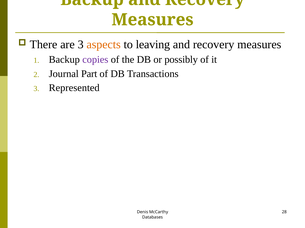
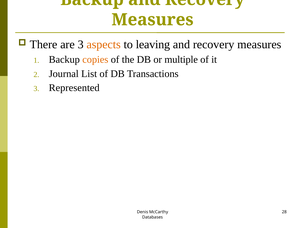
copies colour: purple -> orange (95, 60)
possibly: possibly -> multiple (181, 60)
Part: Part -> List (89, 74)
